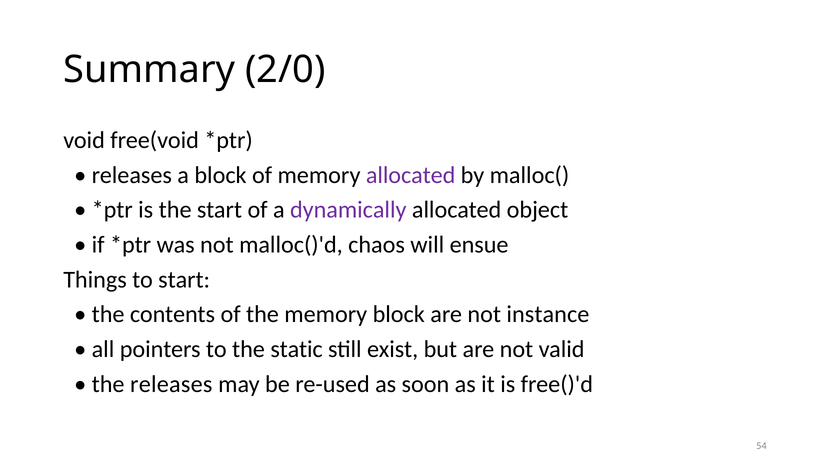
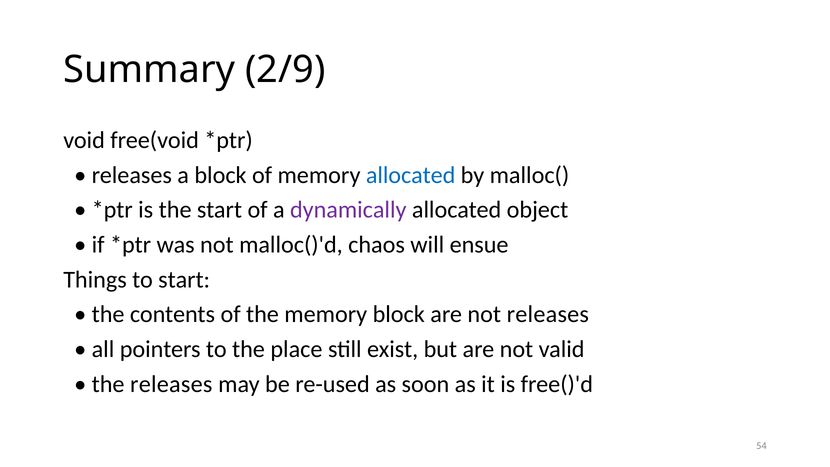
2/0: 2/0 -> 2/9 (285, 70)
allocated colour: purple -> blue (411, 175)
not instance: instance -> releases (548, 314)
static: static -> place (296, 349)
